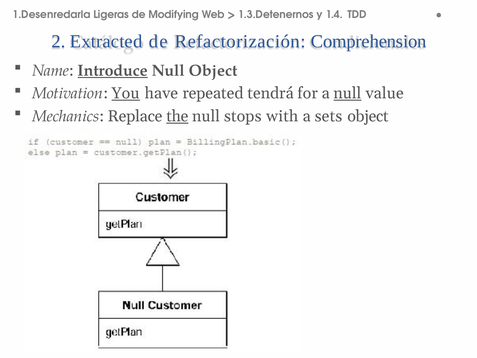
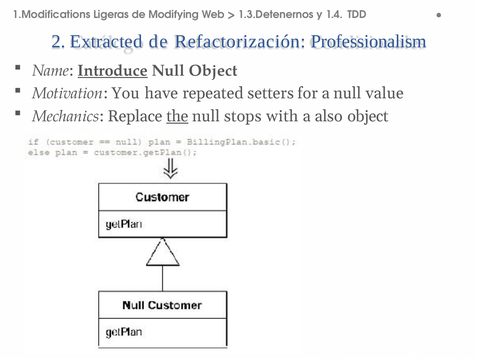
1.Desenredarla: 1.Desenredarla -> 1.Modifications (51, 15)
Comprehension: Comprehension -> Professionalism (369, 42)
You underline: present -> none (126, 93)
tendrá: tendrá -> setters (271, 93)
null underline: present -> none (347, 93)
sets: sets -> also (329, 116)
